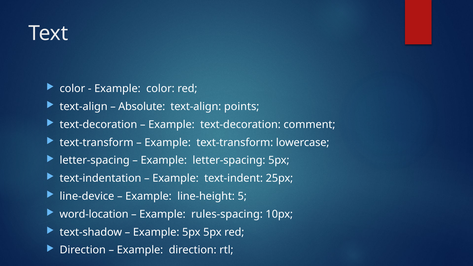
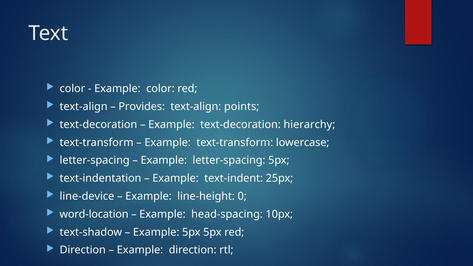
Absolute: Absolute -> Provides (142, 107)
comment: comment -> hierarchy (309, 125)
5: 5 -> 0 (242, 196)
rules-spacing: rules-spacing -> head-spacing (227, 214)
